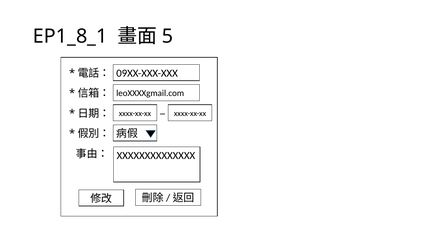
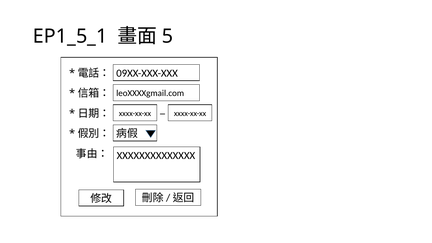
EP1_8_1: EP1_8_1 -> EP1_5_1 (70, 36)
